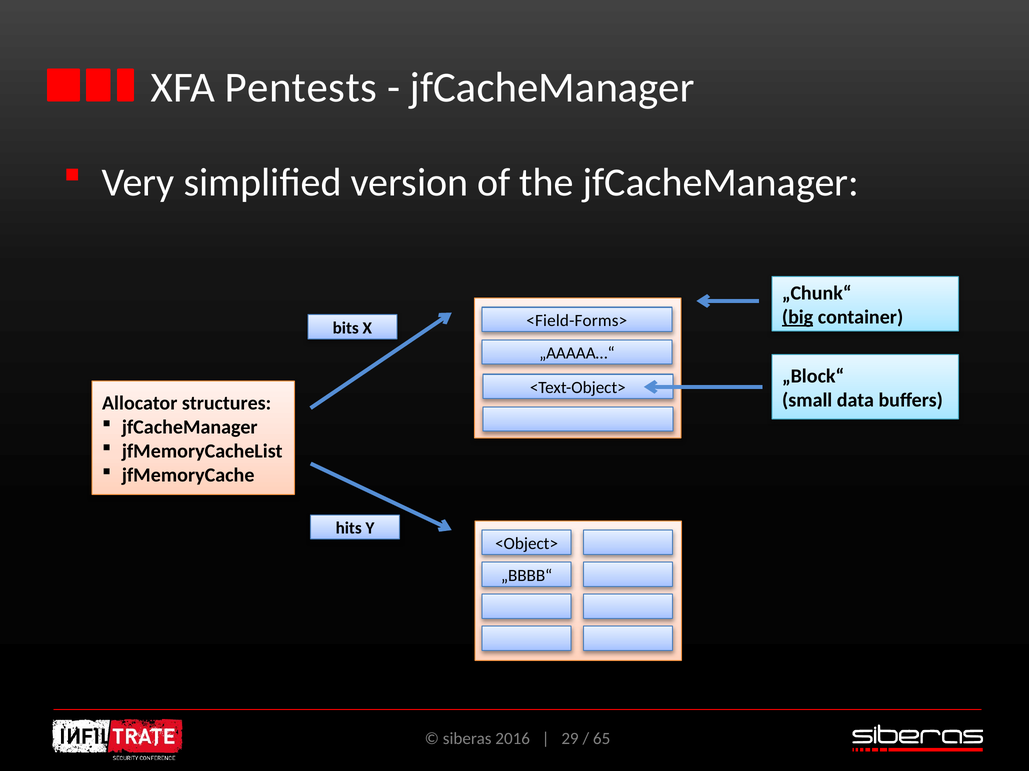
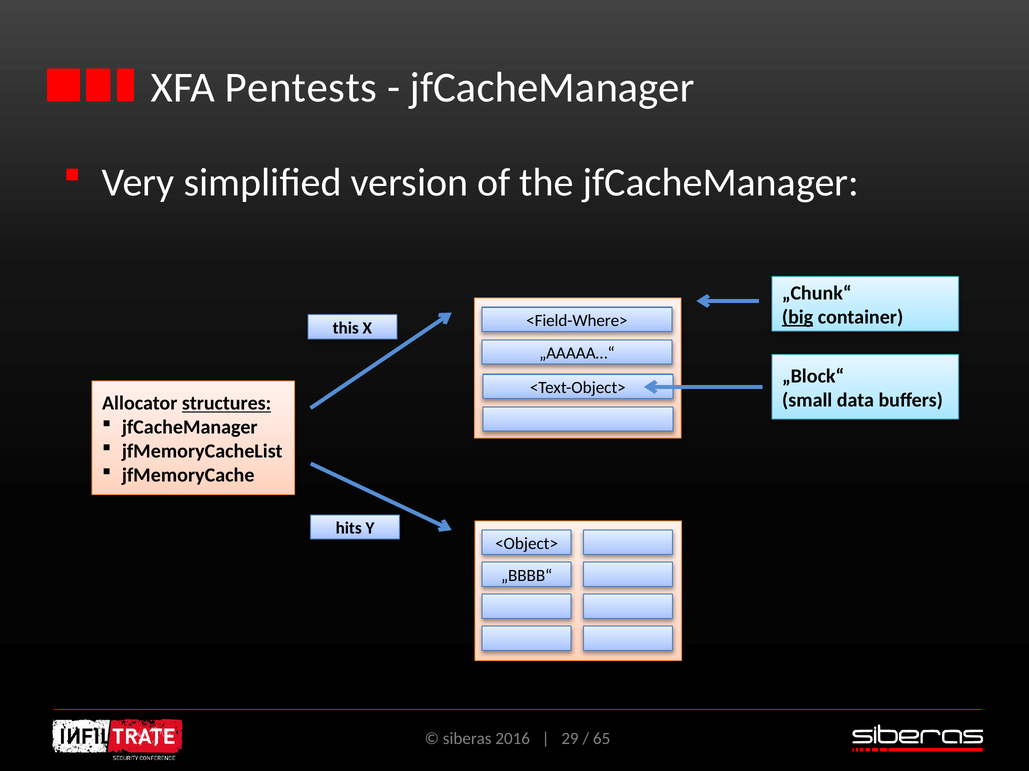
<Field-Forms>: <Field-Forms> -> <Field-Where> (577, 321)
bits: bits -> this (346, 328)
structures underline: none -> present (227, 404)
